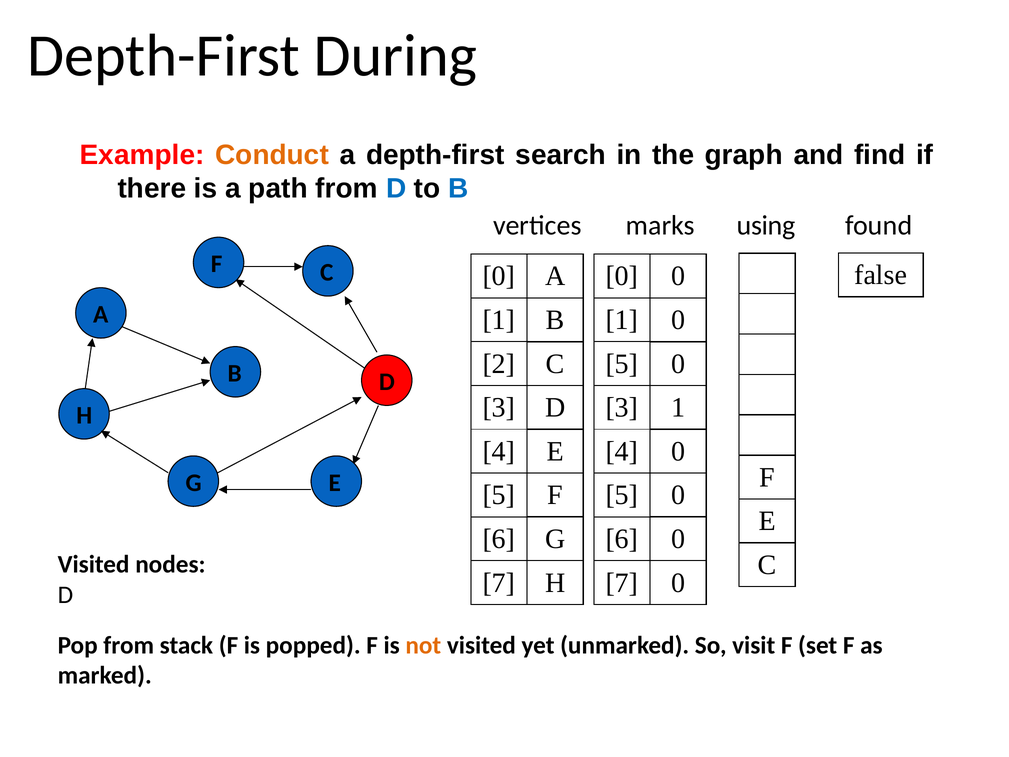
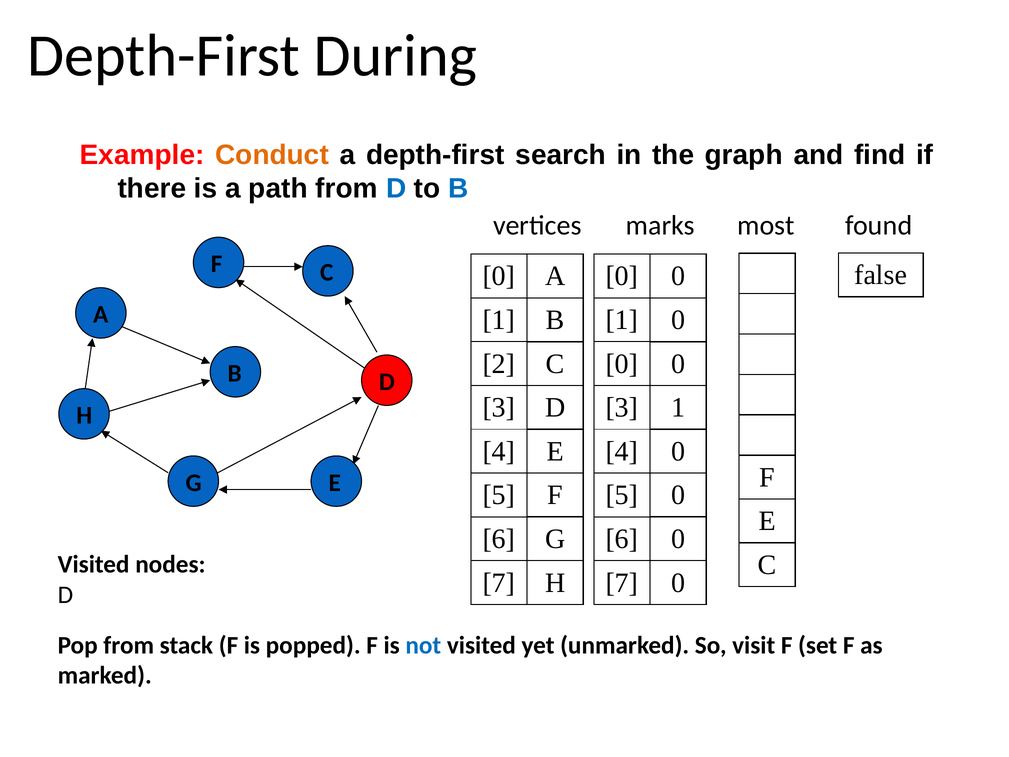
using: using -> most (766, 226)
5: 5 -> 0 (622, 364)
not colour: orange -> blue (423, 645)
